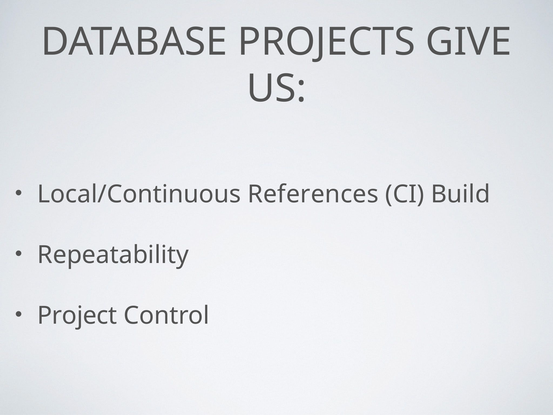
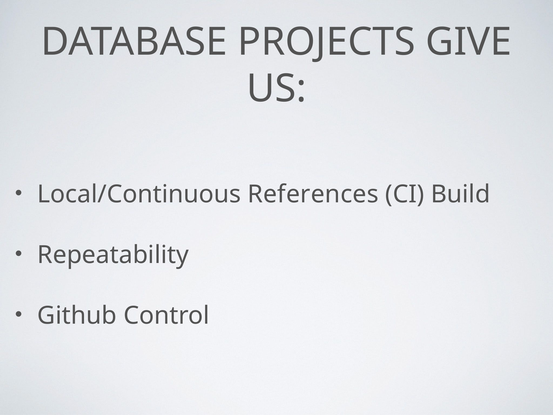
Project: Project -> Github (77, 315)
